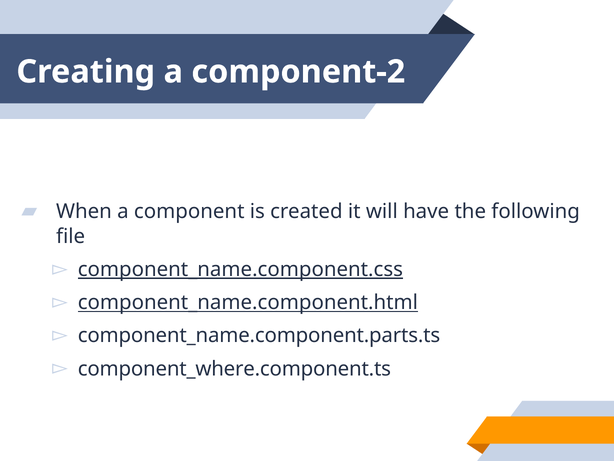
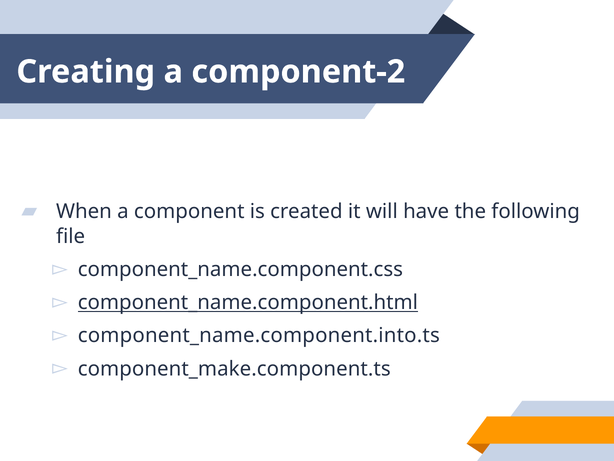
component_name.component.css underline: present -> none (240, 269)
component_name.component.parts.ts: component_name.component.parts.ts -> component_name.component.into.ts (259, 335)
component_where.component.ts: component_where.component.ts -> component_make.component.ts (234, 368)
